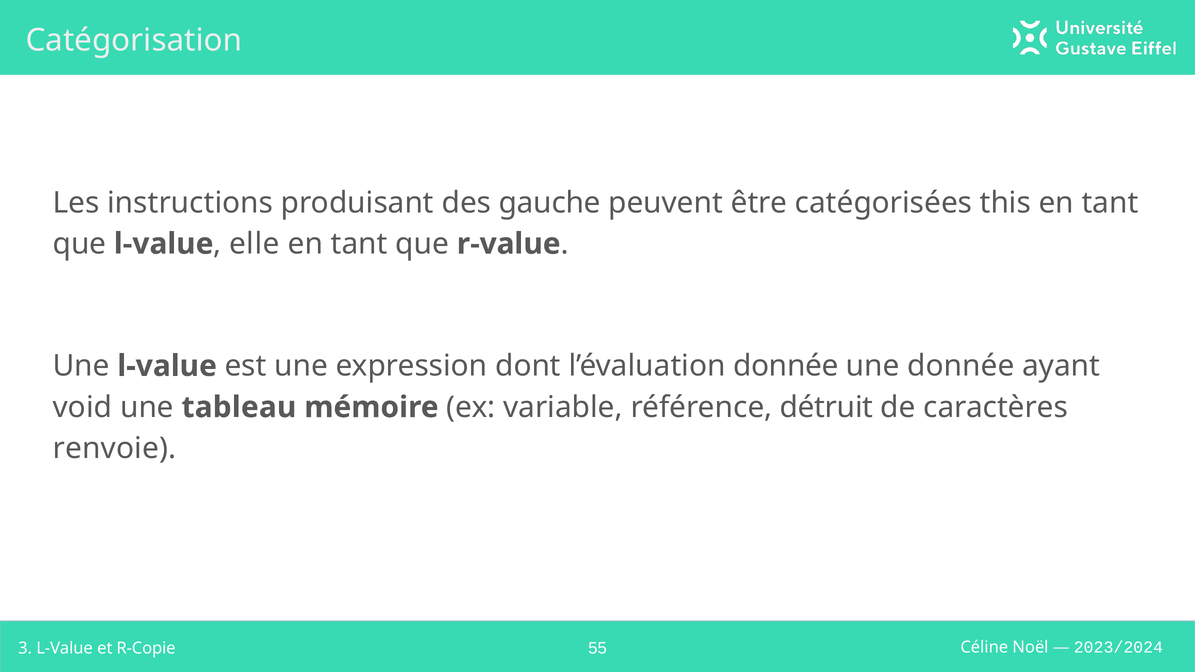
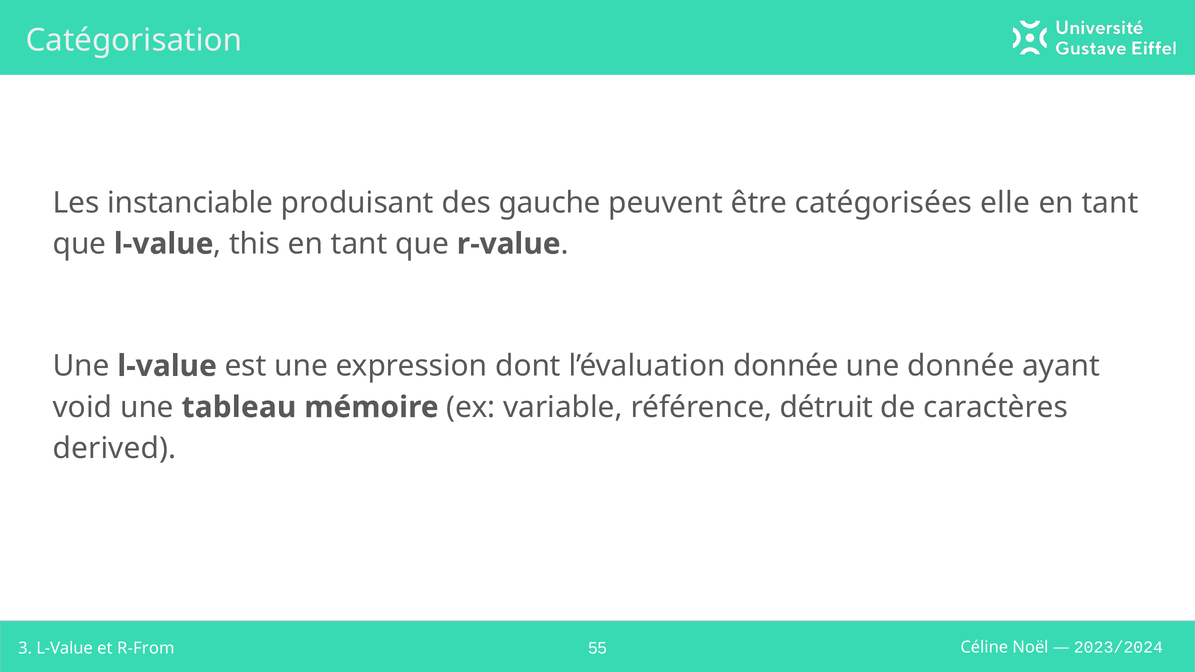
instructions: instructions -> instanciable (190, 203)
this: this -> elle (1005, 203)
elle: elle -> this (255, 244)
renvoie: renvoie -> derived (114, 449)
R-Copie: R-Copie -> R-From (146, 648)
